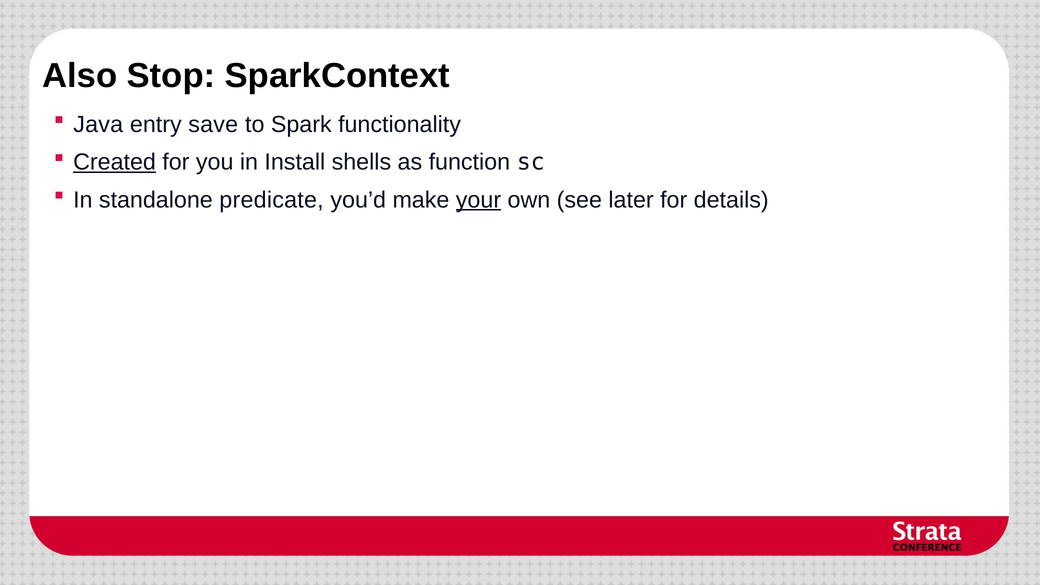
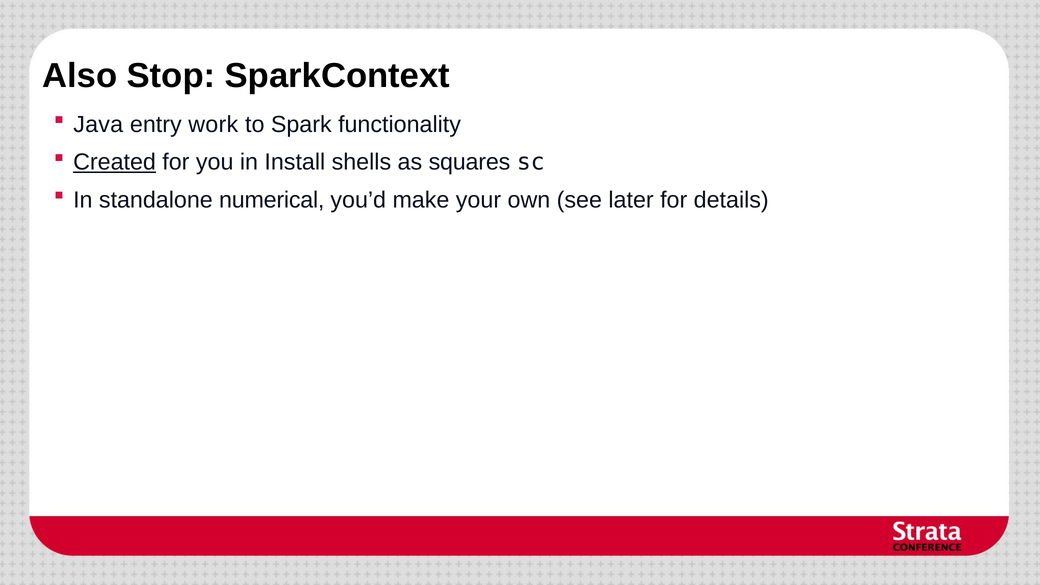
save: save -> work (213, 124)
function: function -> squares (469, 162)
predicate: predicate -> numerical (272, 200)
your underline: present -> none (479, 200)
